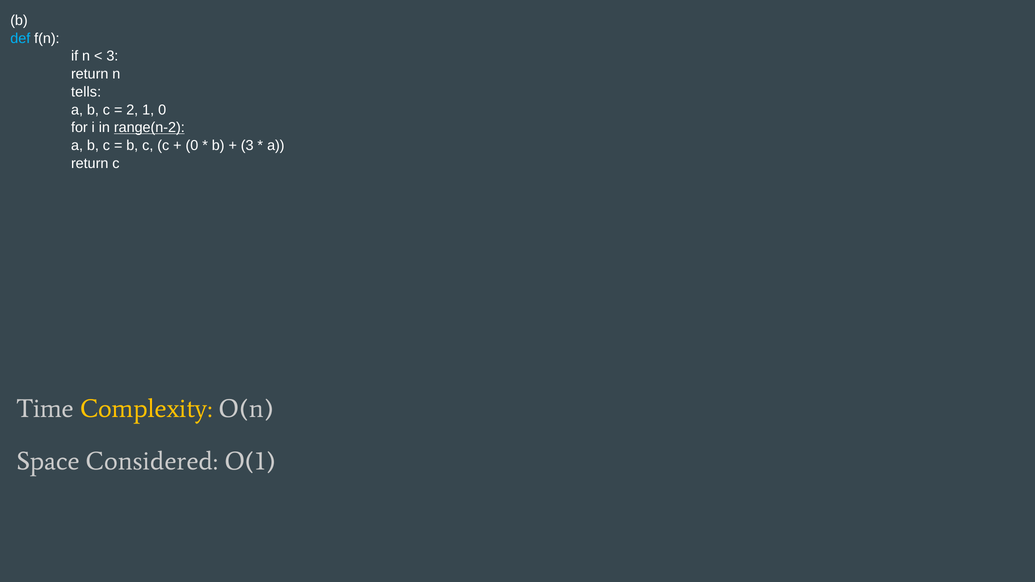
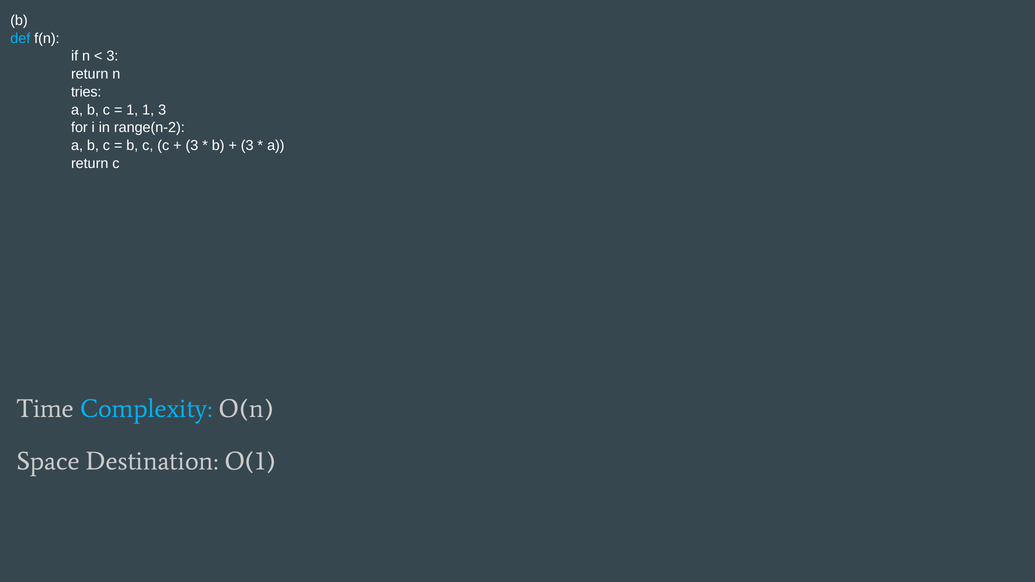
tells: tells -> tries (86, 92)
2: 2 -> 1 (132, 110)
1 0: 0 -> 3 (162, 110)
range(n-2 underline: present -> none (149, 128)
0: 0 -> 3 (192, 145)
Complexity colour: yellow -> light blue (146, 409)
Considered: Considered -> Destination (152, 462)
